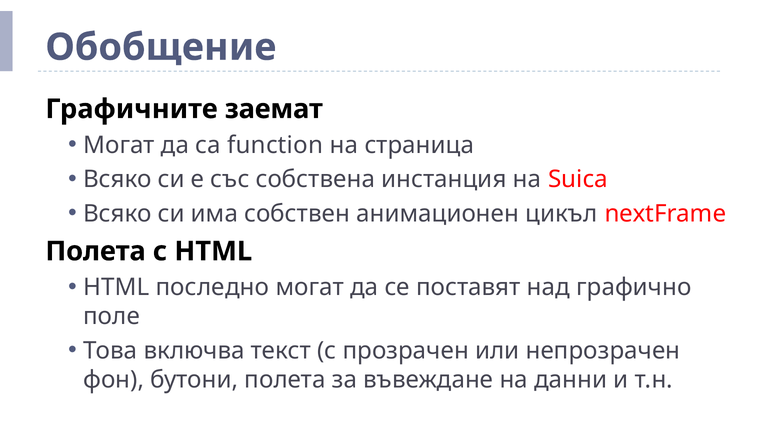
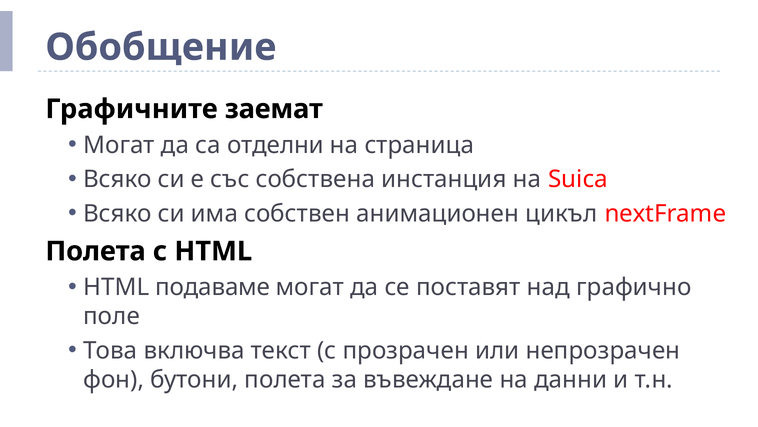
function: function -> отделни (275, 145)
последно: последно -> подаваме (213, 287)
